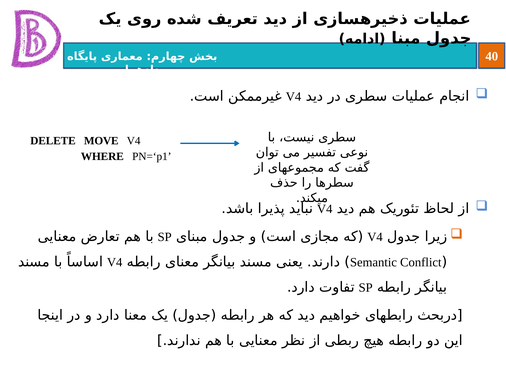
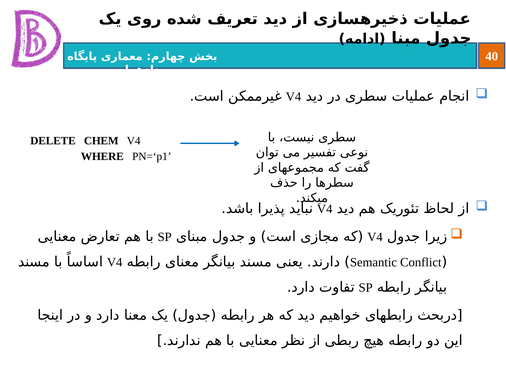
MOVE: MOVE -> CHEM (101, 141)
